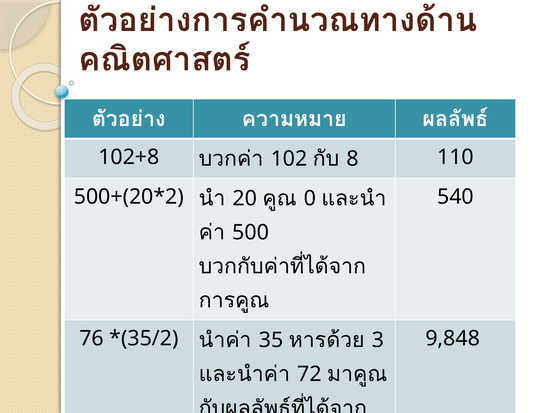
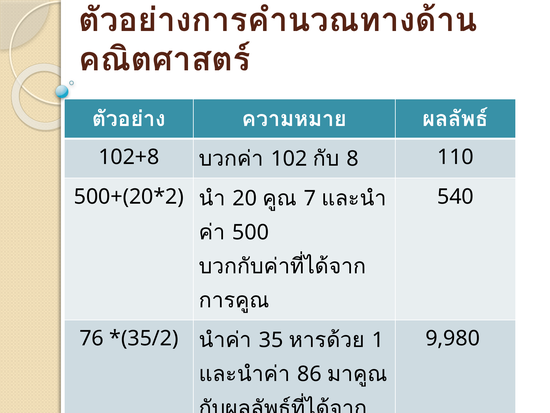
0: 0 -> 7 (310, 198)
3: 3 -> 1 (378, 340)
9,848: 9,848 -> 9,980 (453, 338)
72: 72 -> 86 (309, 374)
